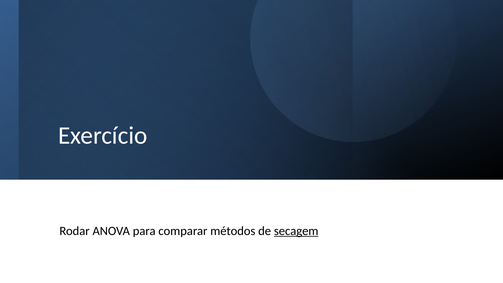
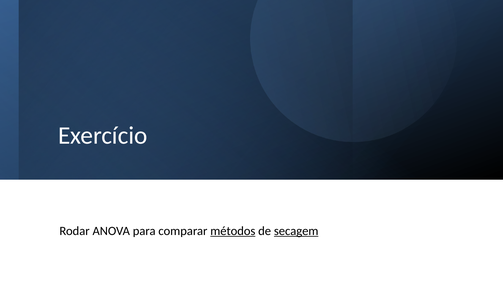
métodos underline: none -> present (233, 231)
